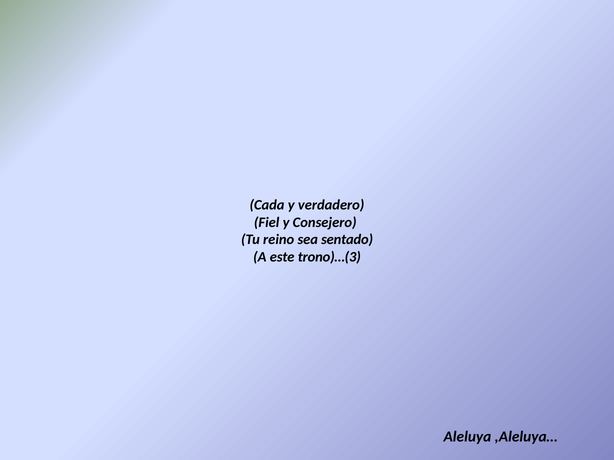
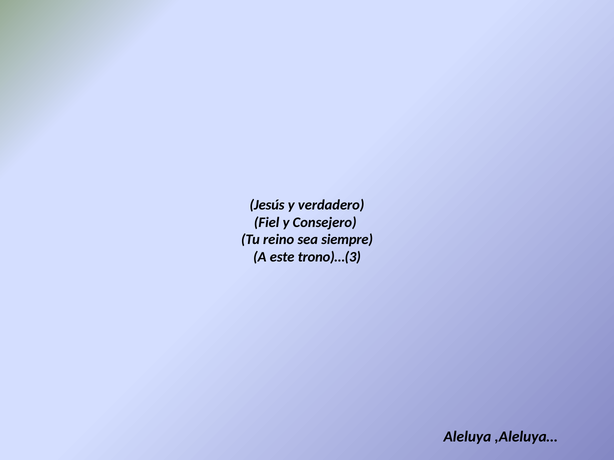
Cada: Cada -> Jesús (267, 205)
sentado: sentado -> siempre (347, 240)
